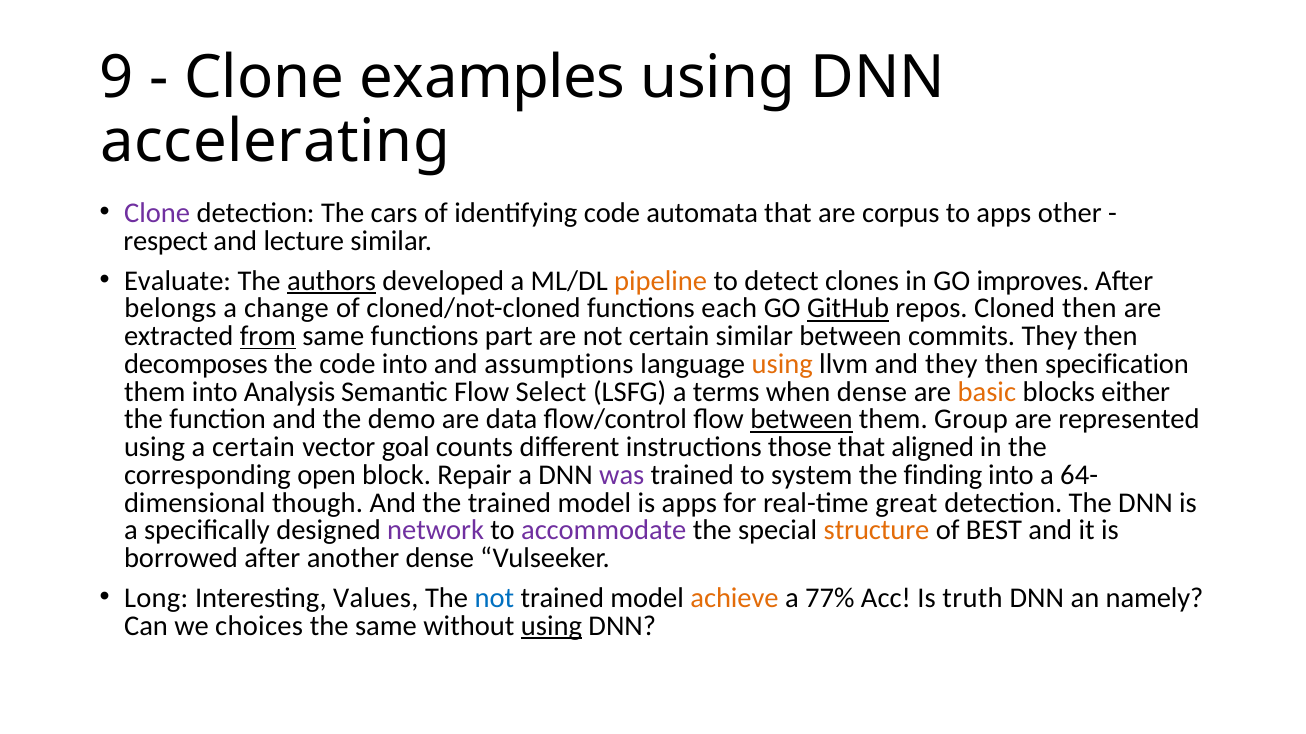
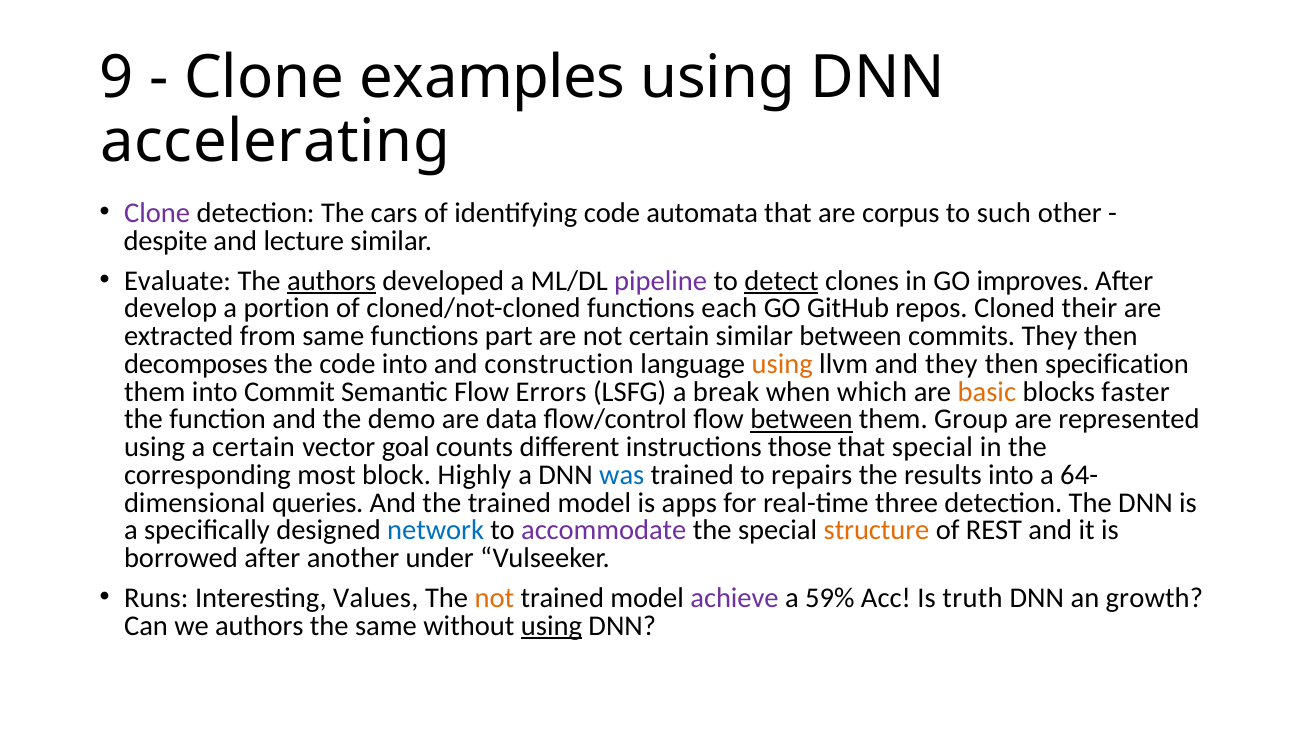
to apps: apps -> such (1004, 213)
respect: respect -> despite (166, 241)
pipeline colour: orange -> purple (661, 281)
detect underline: none -> present (782, 281)
belongs: belongs -> develop (171, 309)
change: change -> portion (287, 309)
GitHub underline: present -> none (848, 309)
Cloned then: then -> their (1089, 309)
from underline: present -> none (268, 337)
assumptions: assumptions -> construction (559, 364)
Analysis: Analysis -> Commit (290, 392)
Select: Select -> Errors (551, 392)
terms: terms -> break (726, 392)
when dense: dense -> which (872, 392)
either: either -> faster (1136, 392)
that aligned: aligned -> special (932, 448)
open: open -> most (326, 475)
Repair: Repair -> Highly (474, 475)
was colour: purple -> blue (622, 475)
system: system -> repairs (812, 475)
finding: finding -> results (943, 475)
though: though -> queries (318, 503)
great: great -> three (907, 503)
network colour: purple -> blue (436, 531)
BEST: BEST -> REST (994, 531)
another dense: dense -> under (440, 559)
Long: Long -> Runs (156, 599)
not colour: blue -> orange (494, 599)
achieve colour: orange -> purple (735, 599)
77%: 77% -> 59% (830, 599)
namely: namely -> growth (1154, 599)
we choices: choices -> authors (259, 626)
